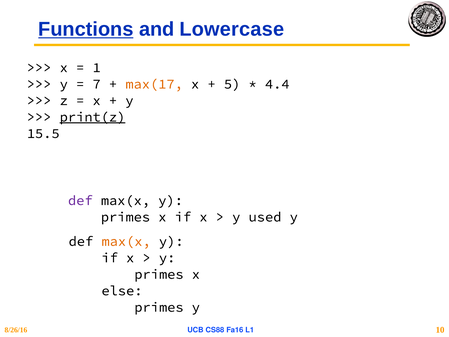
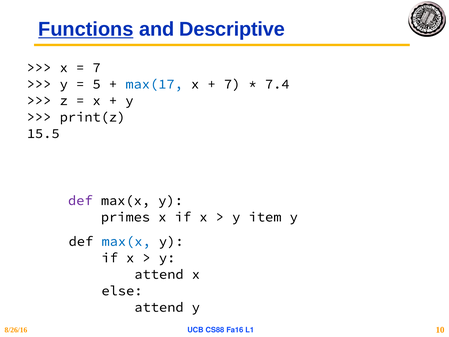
Lowercase: Lowercase -> Descriptive (232, 29)
1: 1 -> 7 (97, 68)
7: 7 -> 5 (97, 84)
max(17 colour: orange -> blue (154, 84)
5: 5 -> 7 (232, 84)
4.4: 4.4 -> 7.4 (277, 84)
print(z underline: present -> none (93, 117)
used: used -> item (265, 217)
max(x colour: orange -> blue (126, 241)
primes: primes -> attend (159, 274)
primes: primes -> attend (159, 307)
